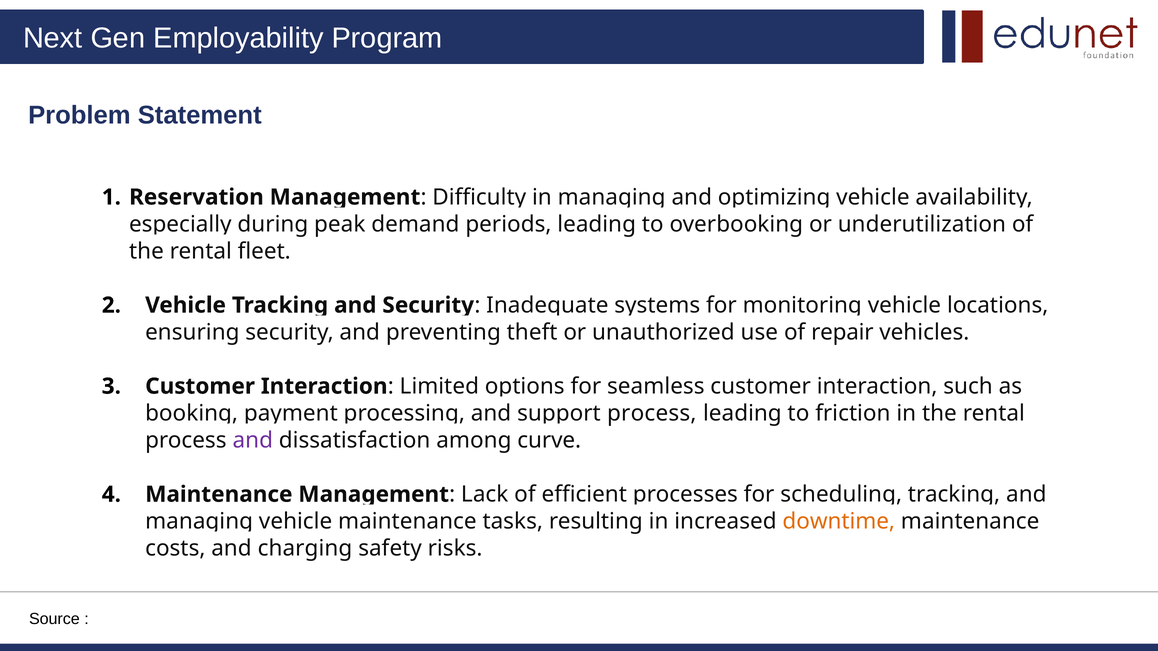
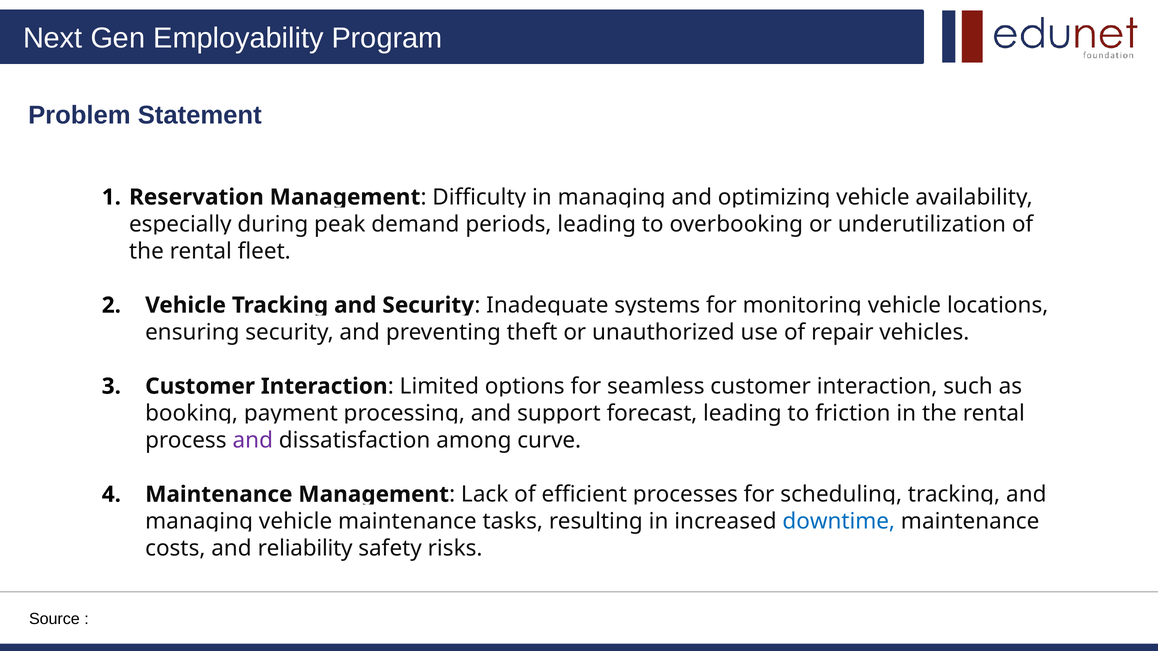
process: process -> forecast (652, 414)
downtime colour: orange -> blue (839, 522)
charging: charging -> reliability (305, 549)
